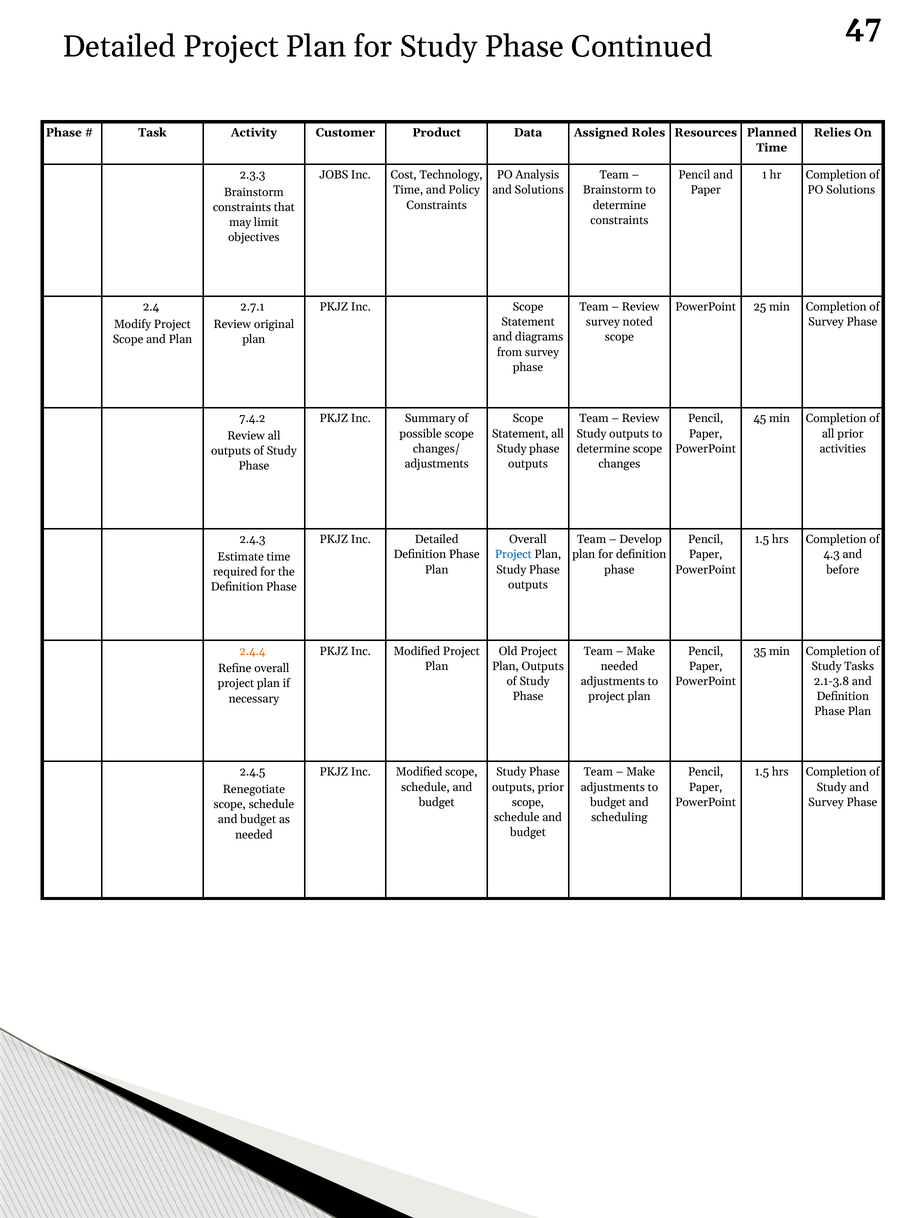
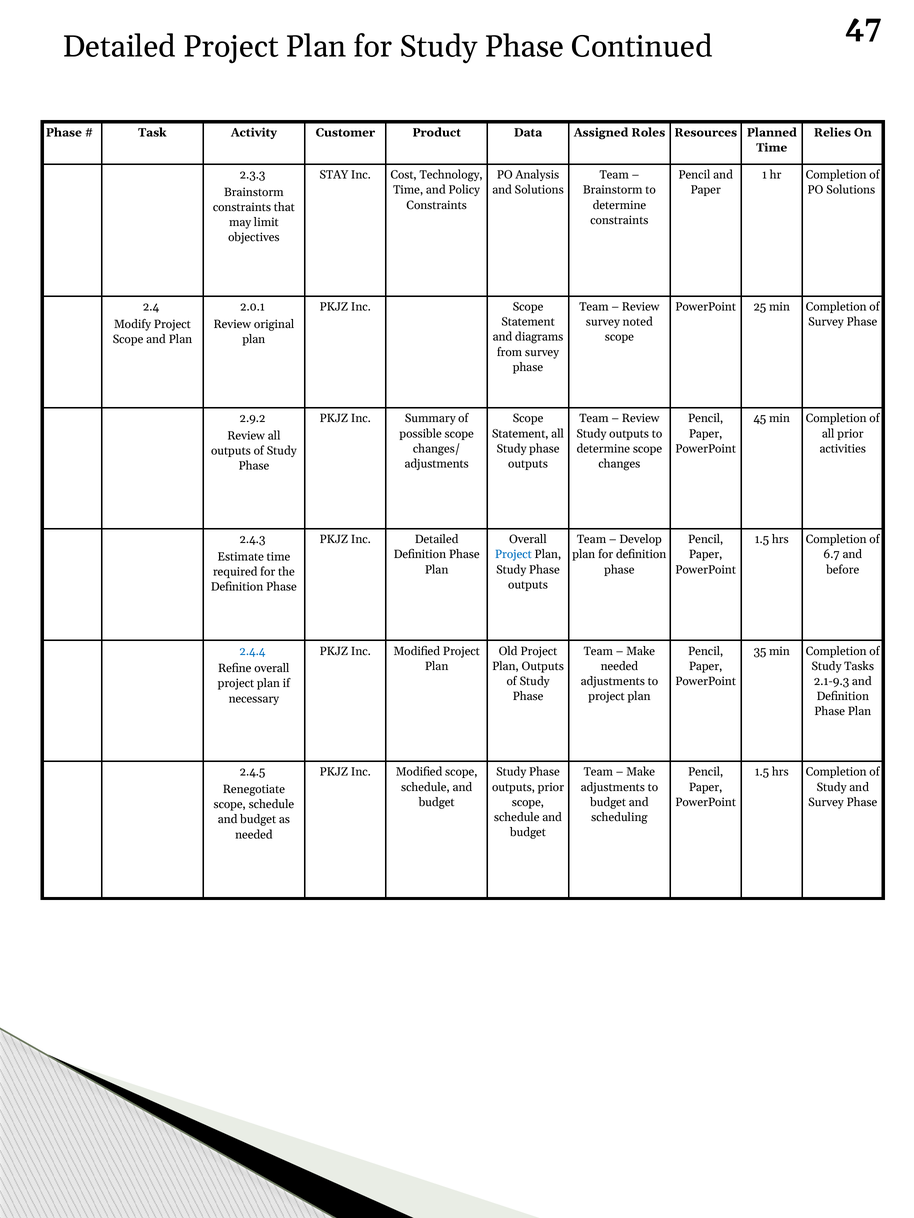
JOBS: JOBS -> STAY (334, 175)
2.7.1: 2.7.1 -> 2.0.1 (252, 307)
7.4.2: 7.4.2 -> 2.9.2 (253, 419)
4.3: 4.3 -> 6.7 (832, 555)
2.4.4 colour: orange -> blue (252, 651)
2.1-3.8: 2.1-3.8 -> 2.1-9.3 (831, 682)
